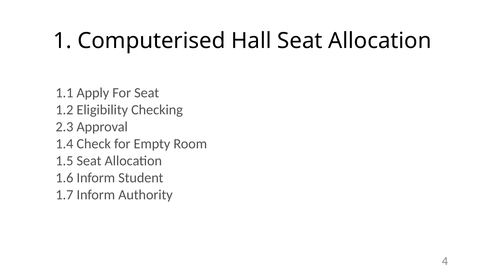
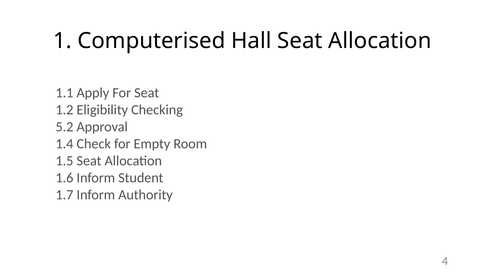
2.3: 2.3 -> 5.2 (64, 127)
